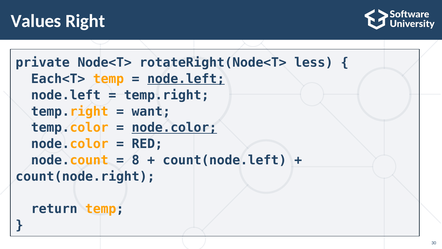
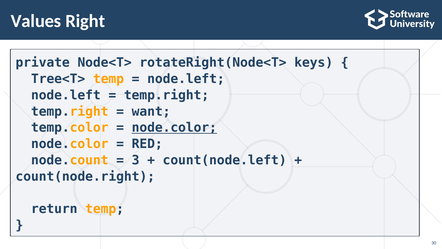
less: less -> keys (314, 63)
Each<T>: Each<T> -> Tree<T> (58, 79)
node.left underline: present -> none (186, 79)
8: 8 -> 3 (136, 160)
